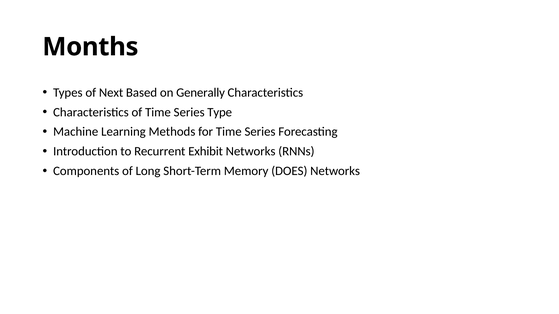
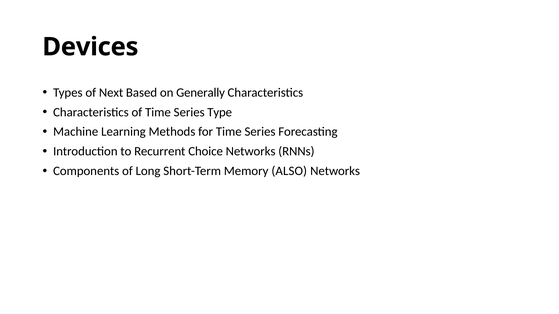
Months: Months -> Devices (90, 47)
Exhibit: Exhibit -> Choice (206, 152)
DOES: DOES -> ALSO (289, 171)
